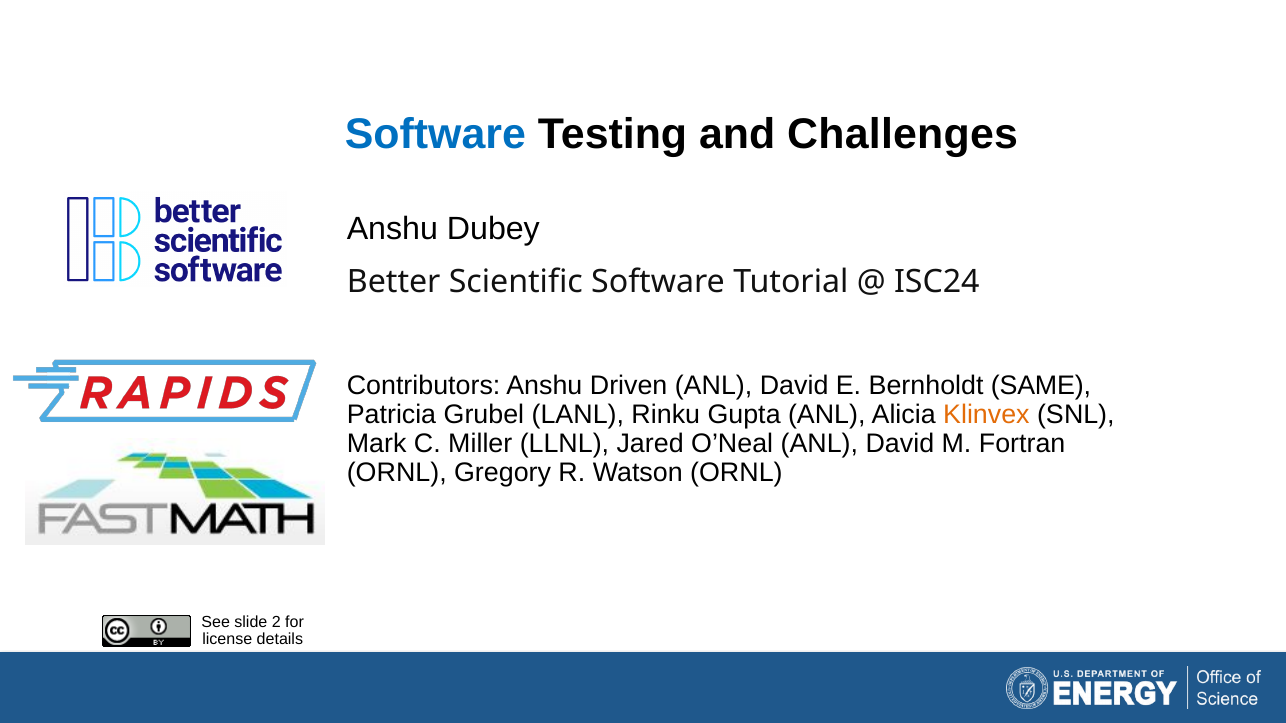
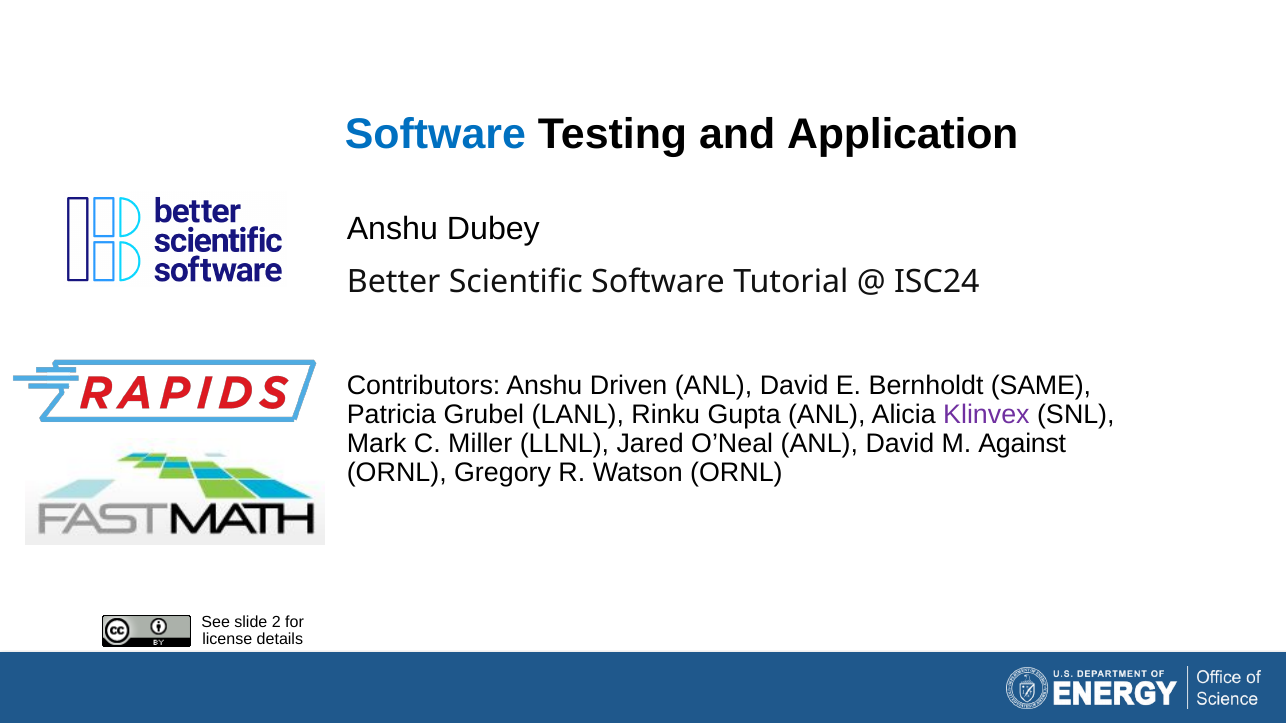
Challenges: Challenges -> Application (903, 134)
Klinvex colour: orange -> purple (986, 415)
Fortran: Fortran -> Against (1022, 444)
